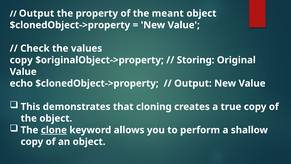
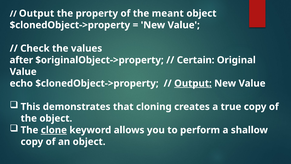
copy: copy -> after (21, 60)
Storing: Storing -> Certain (196, 60)
Output underline: none -> present (193, 83)
